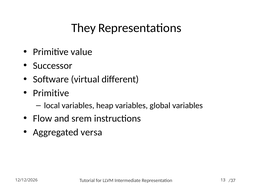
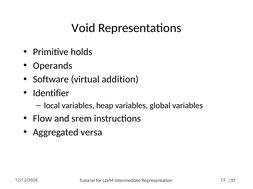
They: They -> Void (83, 28)
value: value -> holds (81, 52)
Successor: Successor -> Operands (53, 66)
different: different -> addition (120, 80)
Primitive: Primitive -> Identifier (51, 93)
